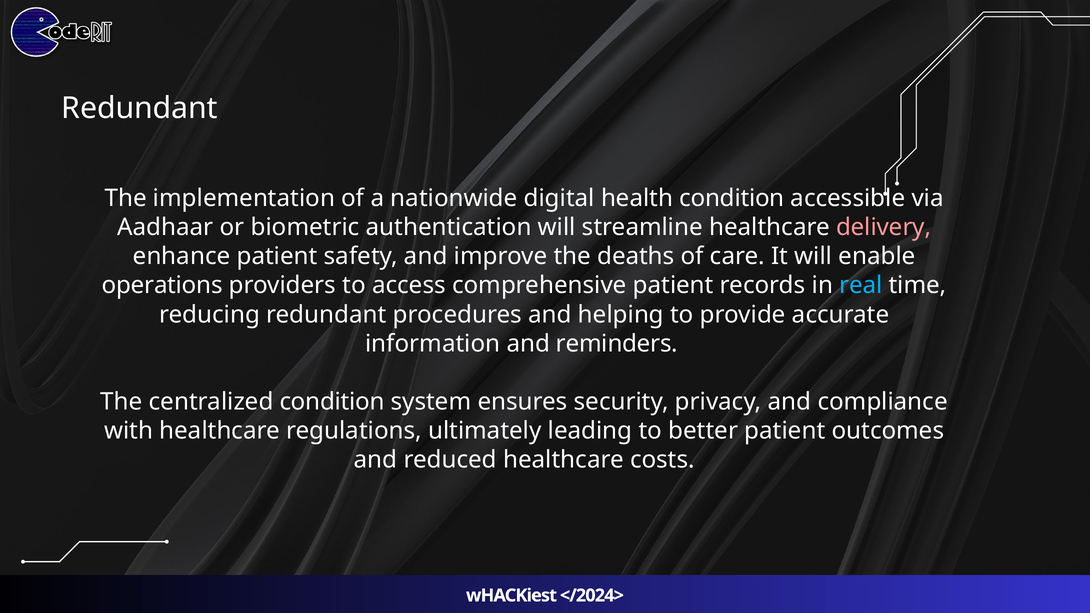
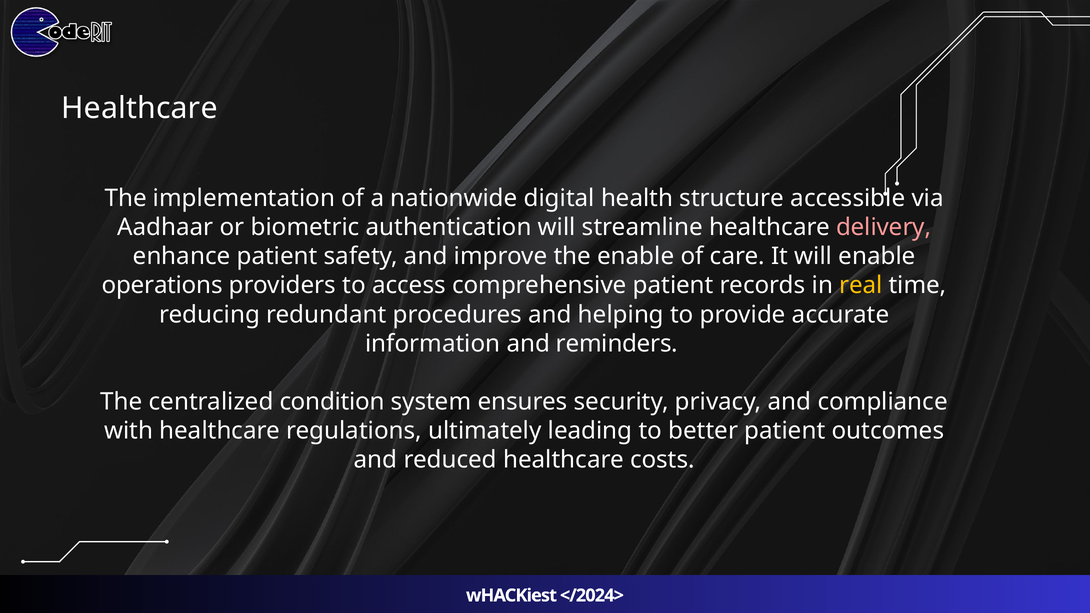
Redundant: Redundant -> Healthcare (139, 108)
health condition: condition -> structure (732, 198)
the deaths: deaths -> enable (636, 256)
real colour: light blue -> yellow (861, 286)
